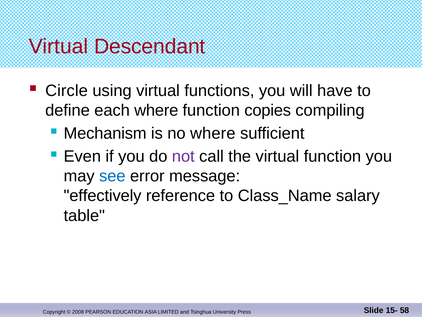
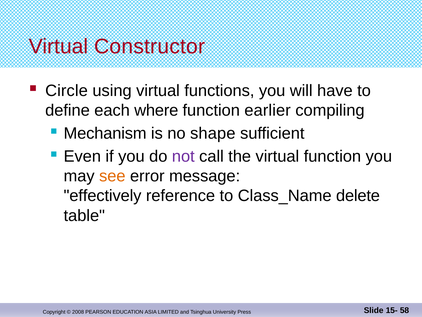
Descendant: Descendant -> Constructor (150, 46)
copies: copies -> earlier (268, 110)
no where: where -> shape (213, 133)
see colour: blue -> orange (112, 176)
salary: salary -> delete (358, 196)
